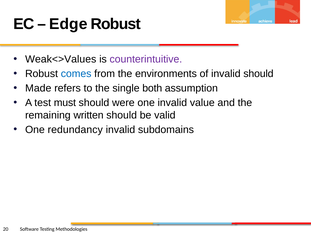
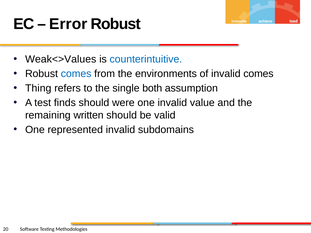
Edge: Edge -> Error (68, 24)
counterintuitive colour: purple -> blue (146, 59)
invalid should: should -> comes (258, 74)
Made: Made -> Thing (38, 88)
must: must -> finds (65, 103)
redundancy: redundancy -> represented (75, 130)
